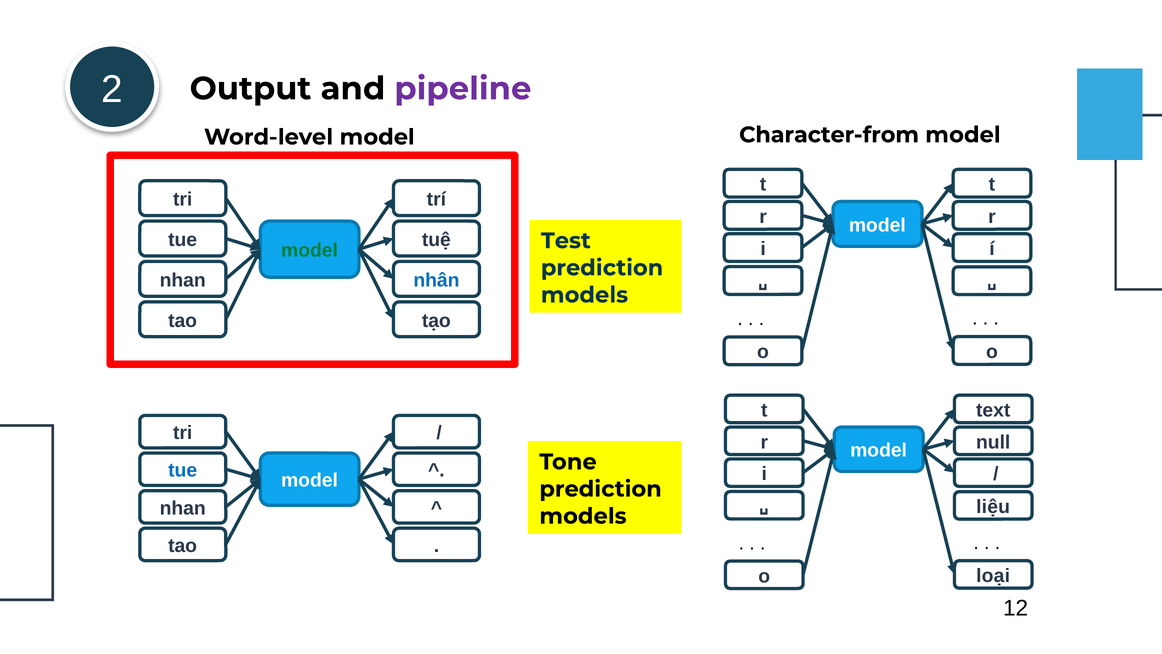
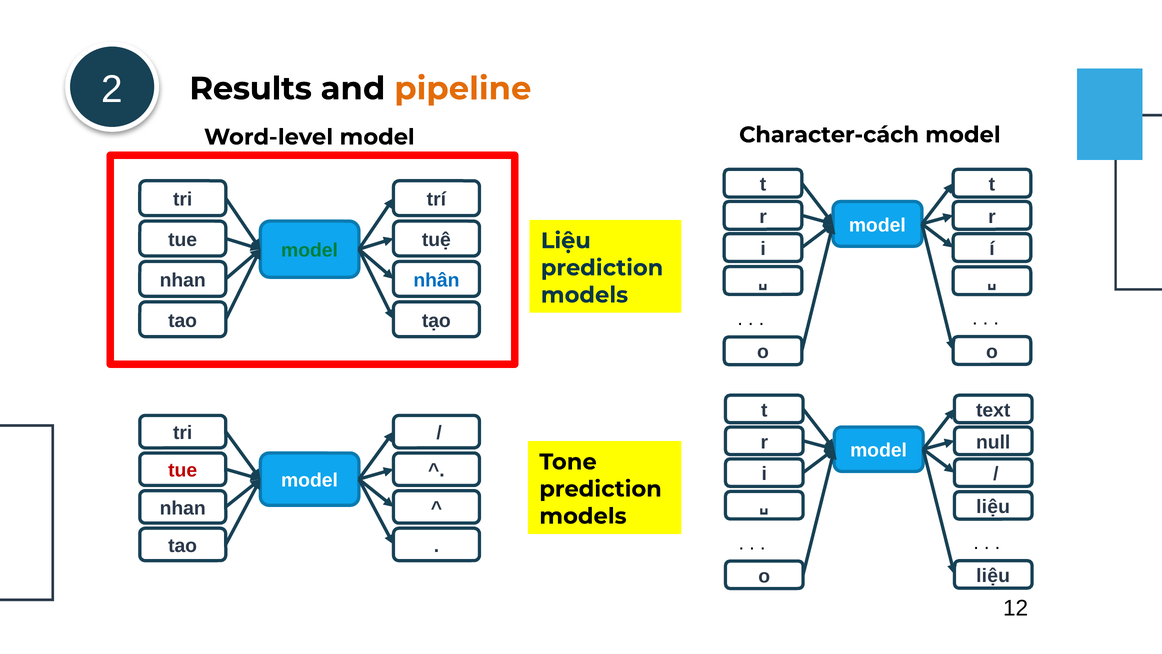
Output: Output -> Results (251, 89)
pipeline colour: purple -> orange (463, 89)
Character-from: Character-from -> Character-cách (829, 135)
Test: Test -> Liệu (566, 241)
tue colour: blue -> red (183, 470)
loại: loại -> liệu (993, 575)
